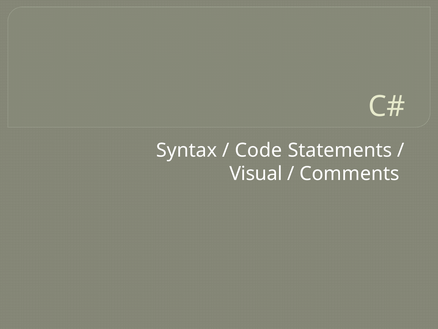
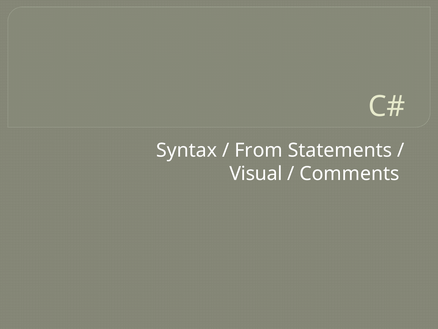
Code: Code -> From (259, 150)
